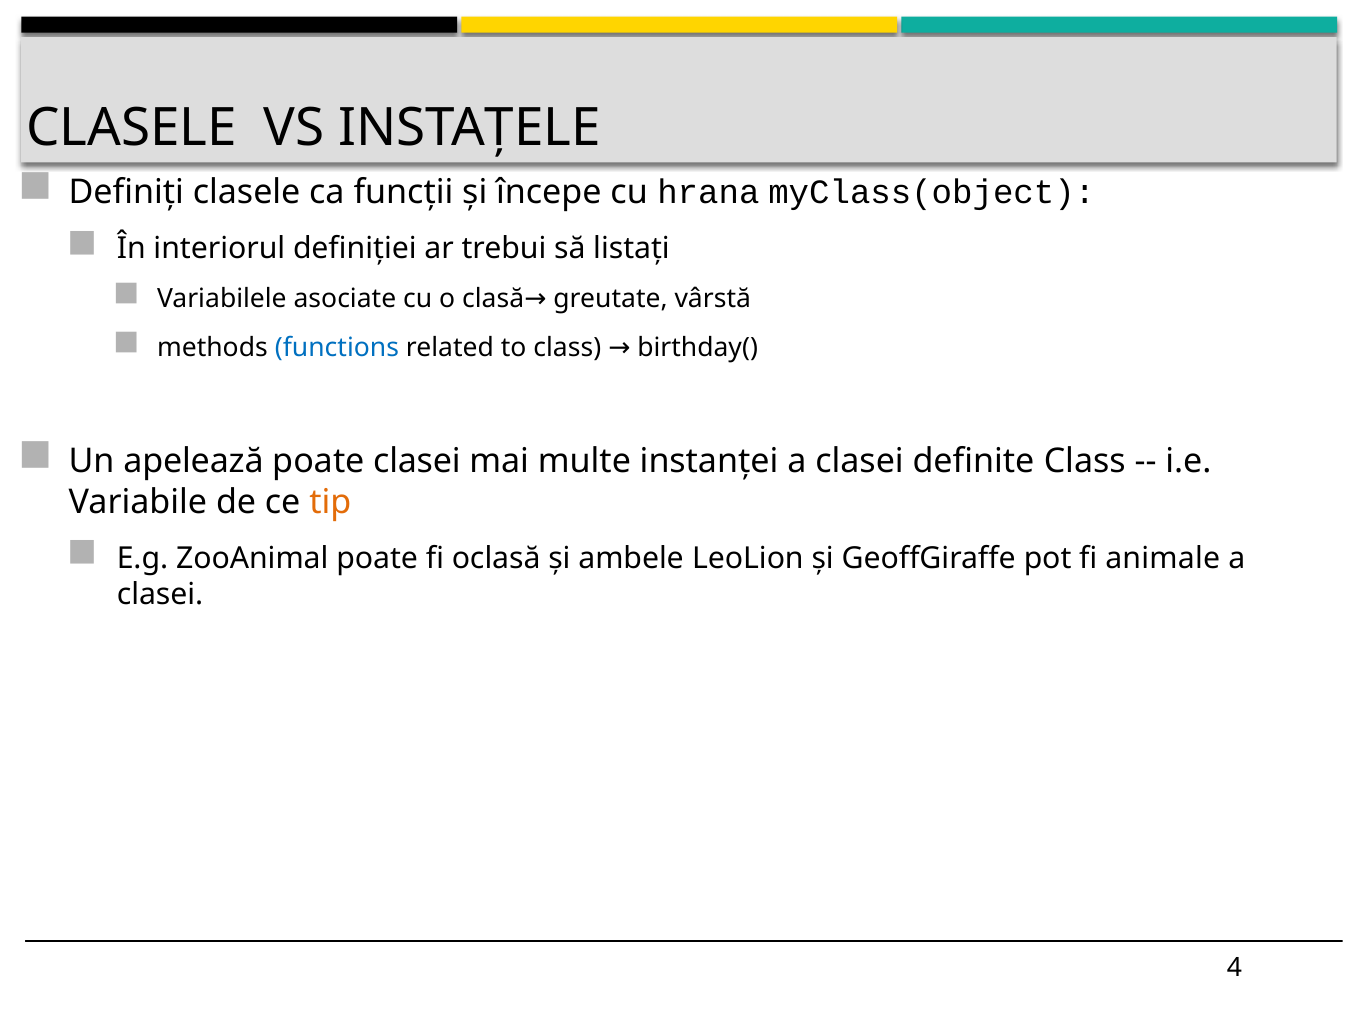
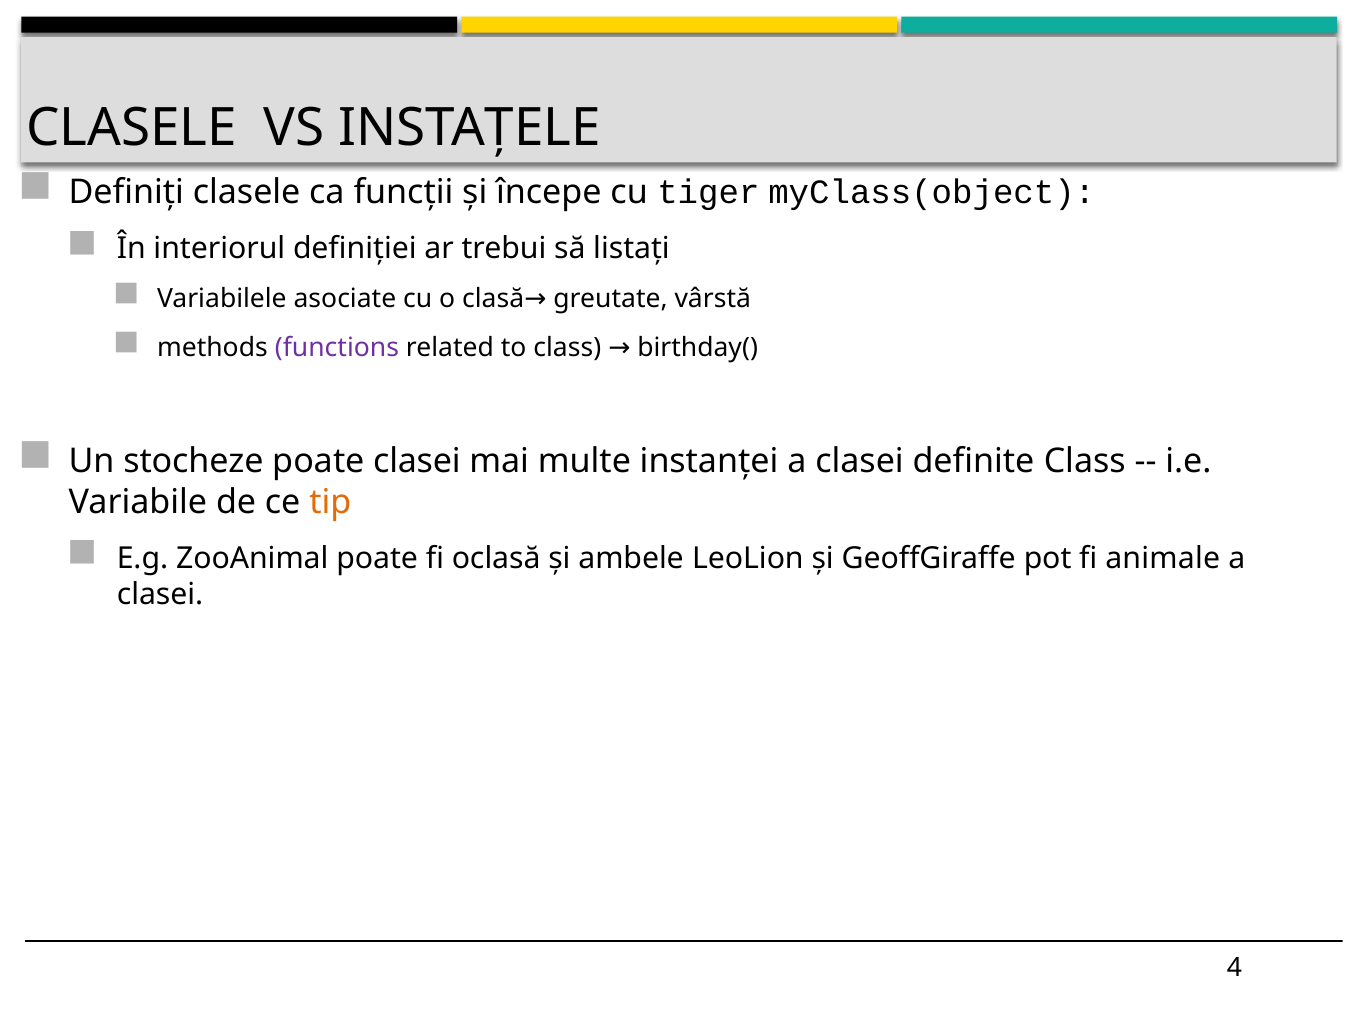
hrana: hrana -> tiger (708, 193)
functions colour: blue -> purple (337, 347)
apelează: apelează -> stocheze (193, 461)
